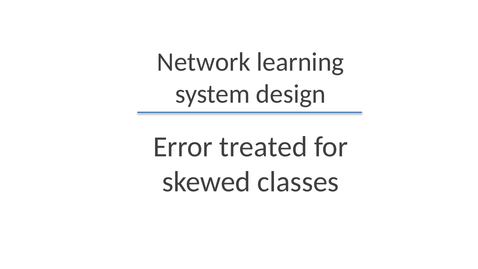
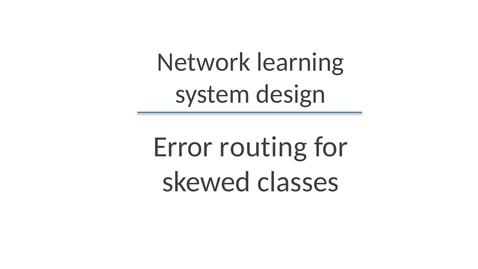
treated: treated -> routing (263, 147)
